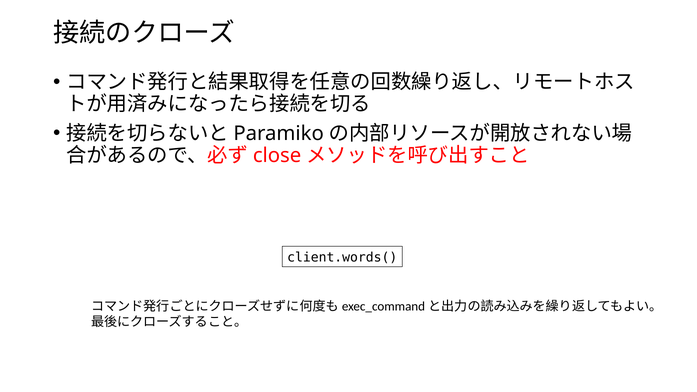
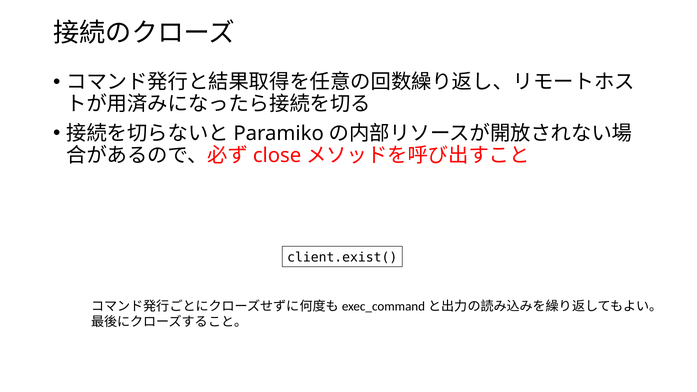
client.words(: client.words( -> client.exist( (342, 257)
